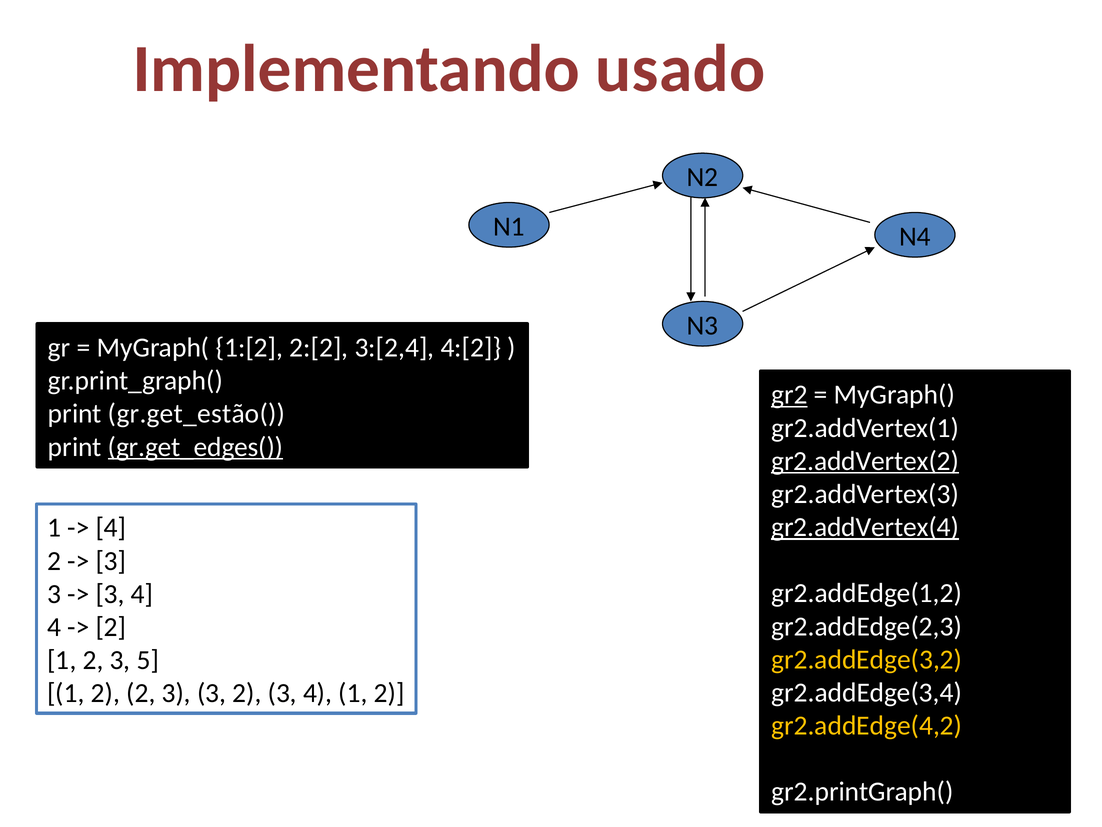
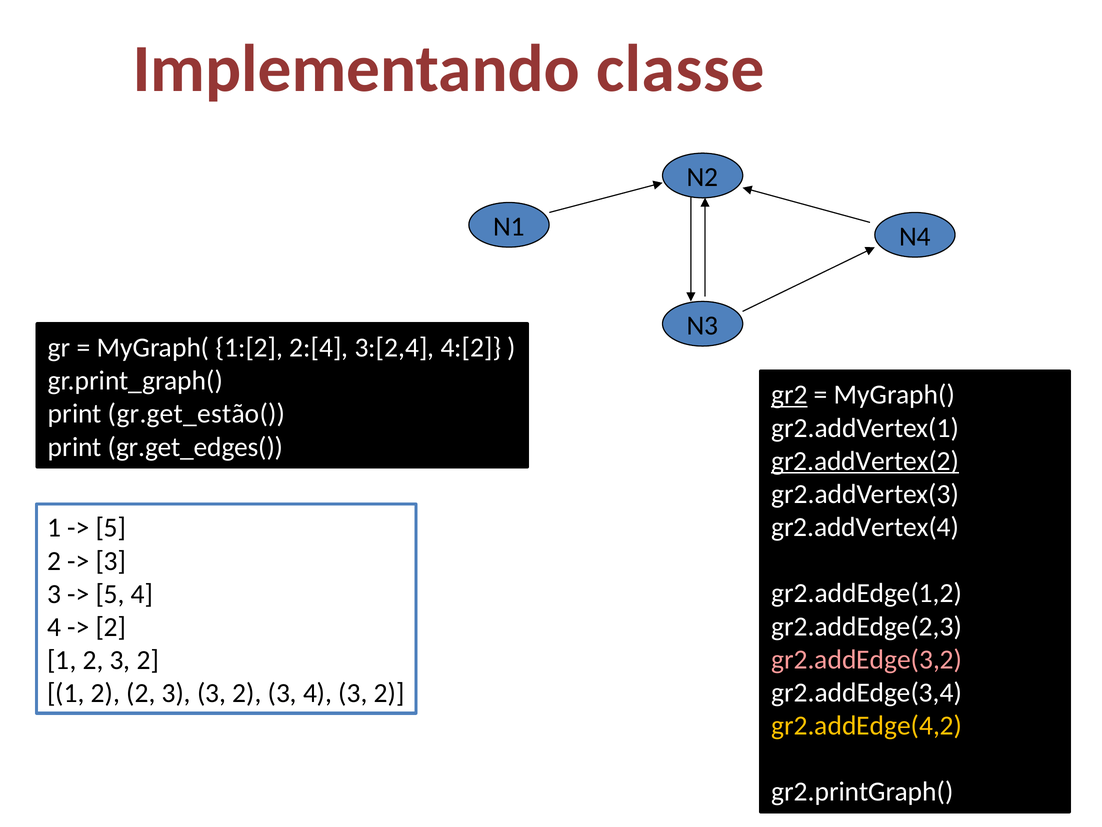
usado: usado -> classe (680, 69)
2:[2: 2:[2 -> 2:[4 (319, 347)
gr.get_edges( underline: present -> none (196, 447)
gr2.addVertex(4 underline: present -> none (865, 527)
4: 4 -> 5 (111, 528)
3: 3 -> 5 (110, 594)
gr2.addEdge(3,2 colour: yellow -> pink (867, 659)
2 3 5: 5 -> 2 (148, 660)
4 1: 1 -> 3 (353, 693)
